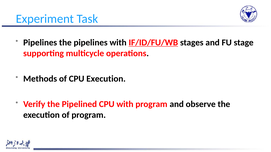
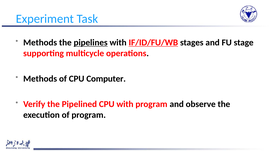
Pipelines: Pipelines -> Methods (40, 43)
pipelines underline: none -> present (91, 43)
CPU Execution: Execution -> Computer (106, 79)
